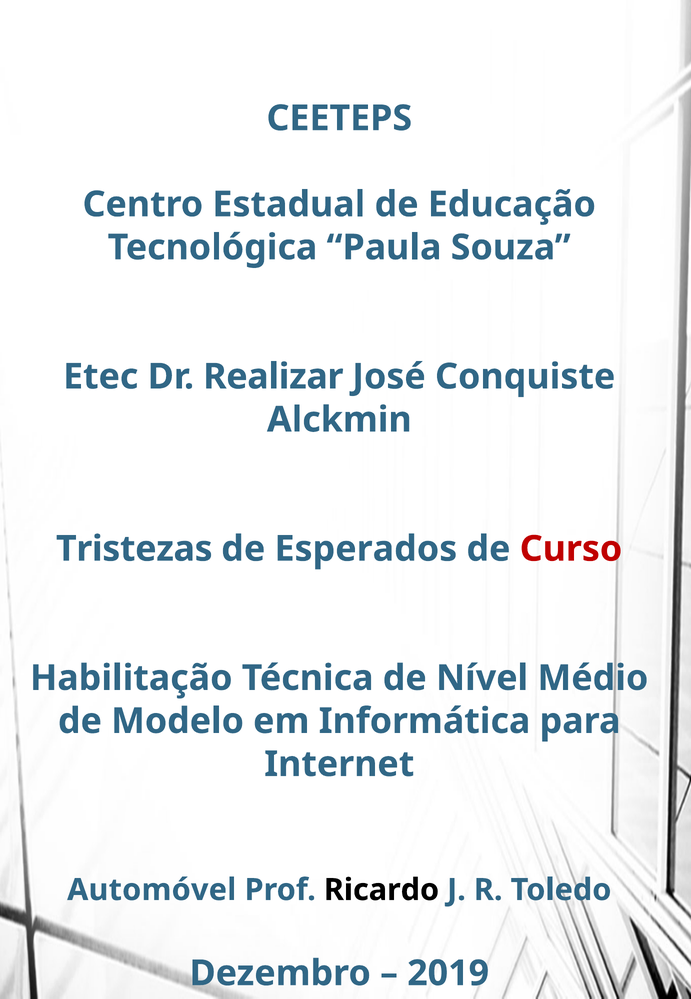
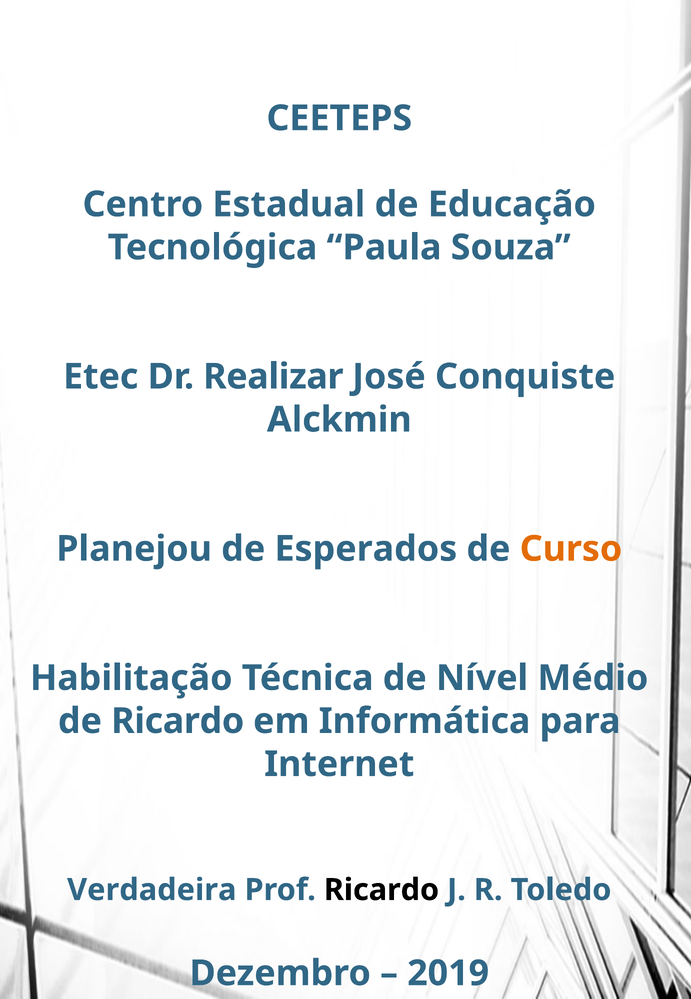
Tristezas: Tristezas -> Planejou (134, 548)
Curso colour: red -> orange (571, 548)
de Modelo: Modelo -> Ricardo (178, 720)
Automóvel: Automóvel -> Verdadeira (152, 889)
